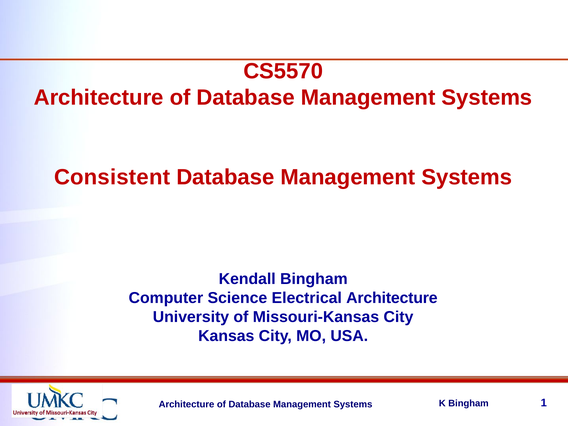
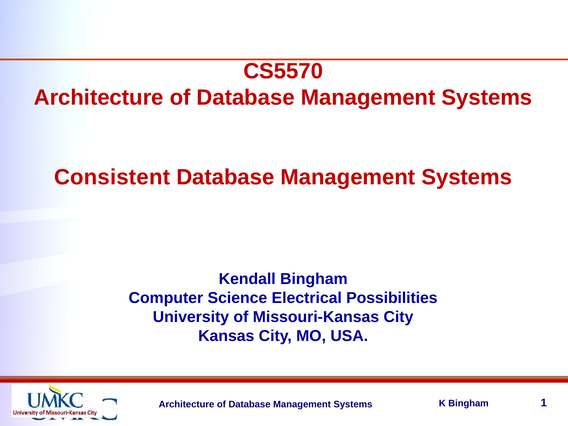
Electrical Architecture: Architecture -> Possibilities (392, 298)
